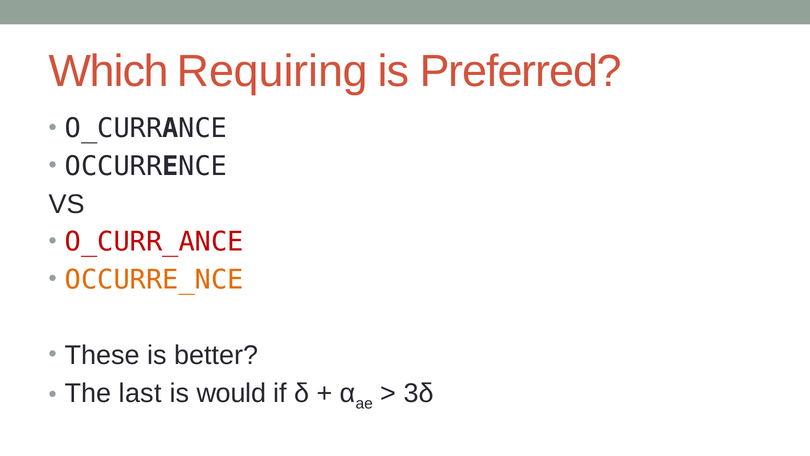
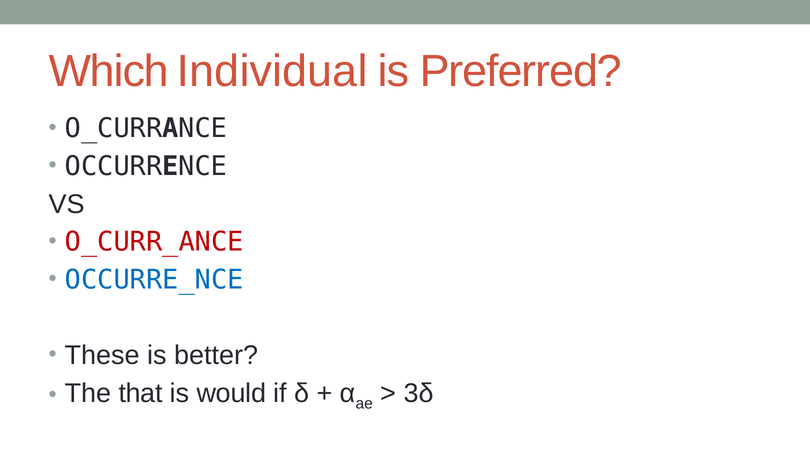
Requiring: Requiring -> Individual (272, 71)
OCCURRE_NCE colour: orange -> blue (154, 280)
last: last -> that (141, 393)
